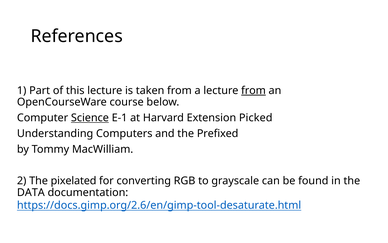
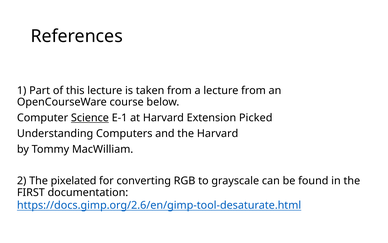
from underline: present -> none (253, 90)
the Prefixed: Prefixed -> Harvard (218, 133)
DATA: DATA -> FIRST (31, 192)
